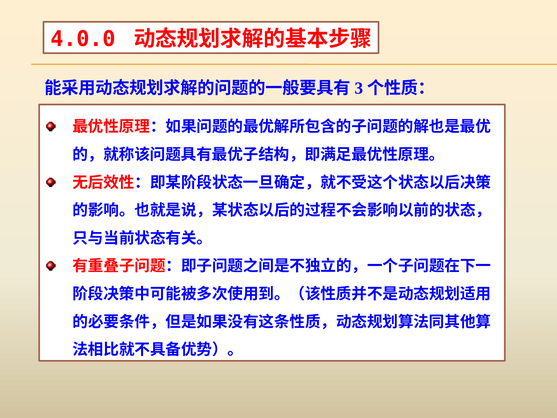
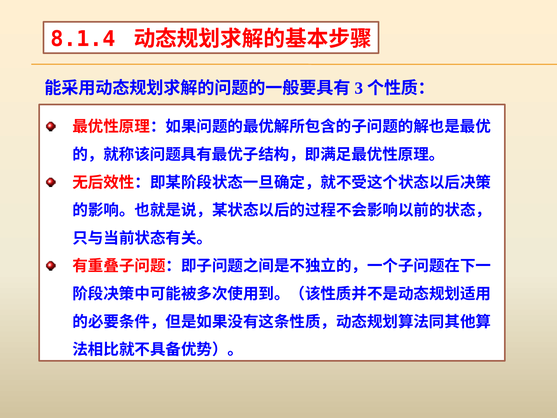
4.0.0: 4.0.0 -> 8.1.4 (83, 39)
